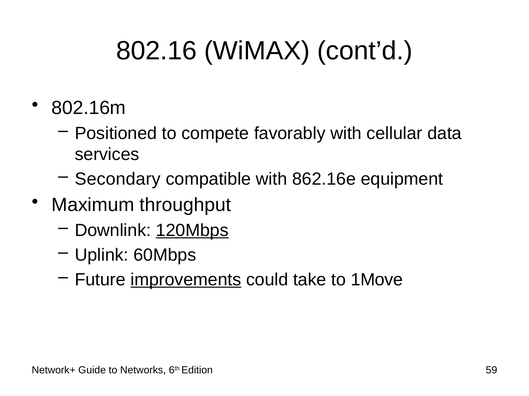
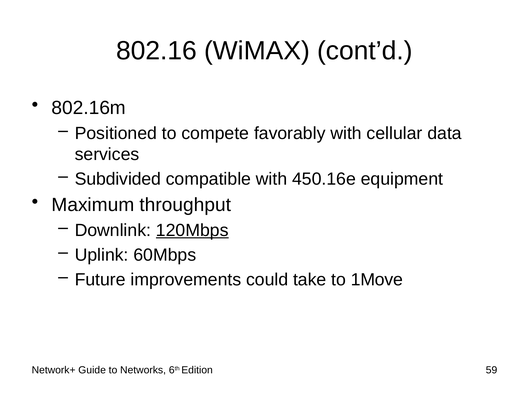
Secondary: Secondary -> Subdivided (118, 179)
862.16e: 862.16e -> 450.16e (324, 179)
improvements underline: present -> none (186, 280)
